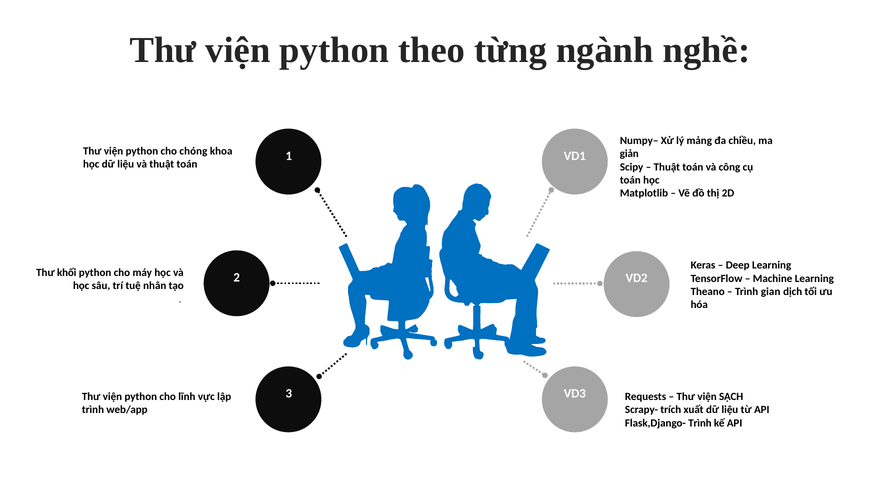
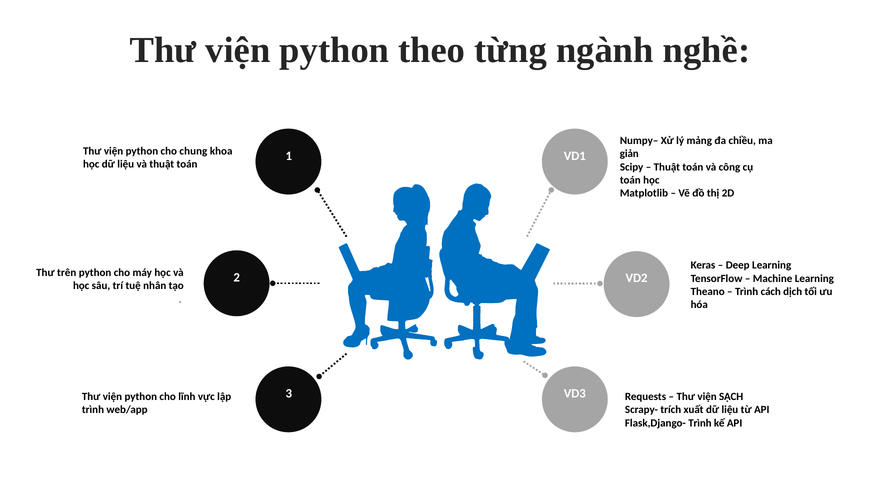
chóng: chóng -> chung (193, 151)
khối: khối -> trên (67, 273)
gian: gian -> cách (771, 292)
